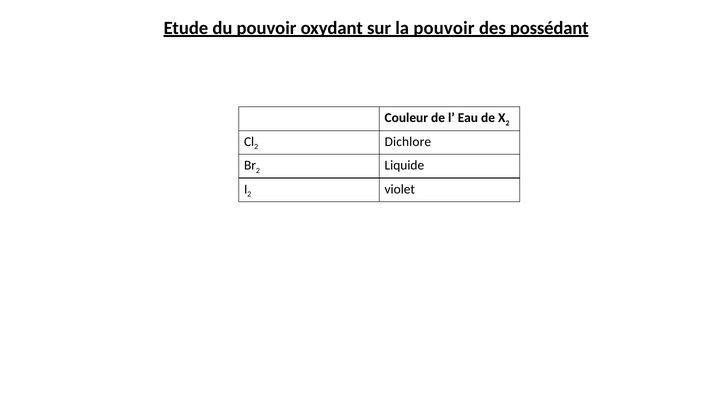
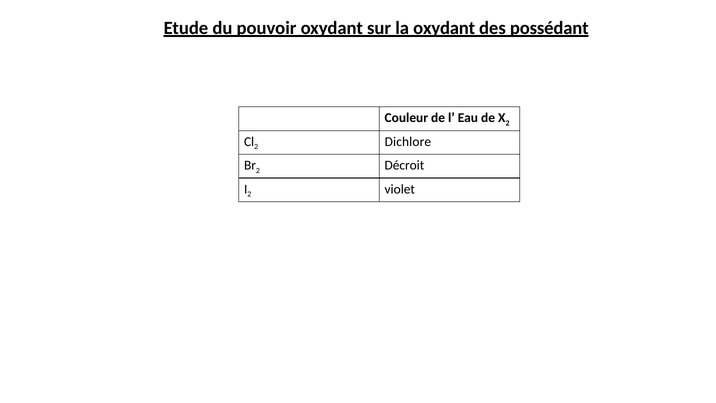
la pouvoir: pouvoir -> oxydant (444, 28)
Liquide: Liquide -> Décroit (404, 165)
